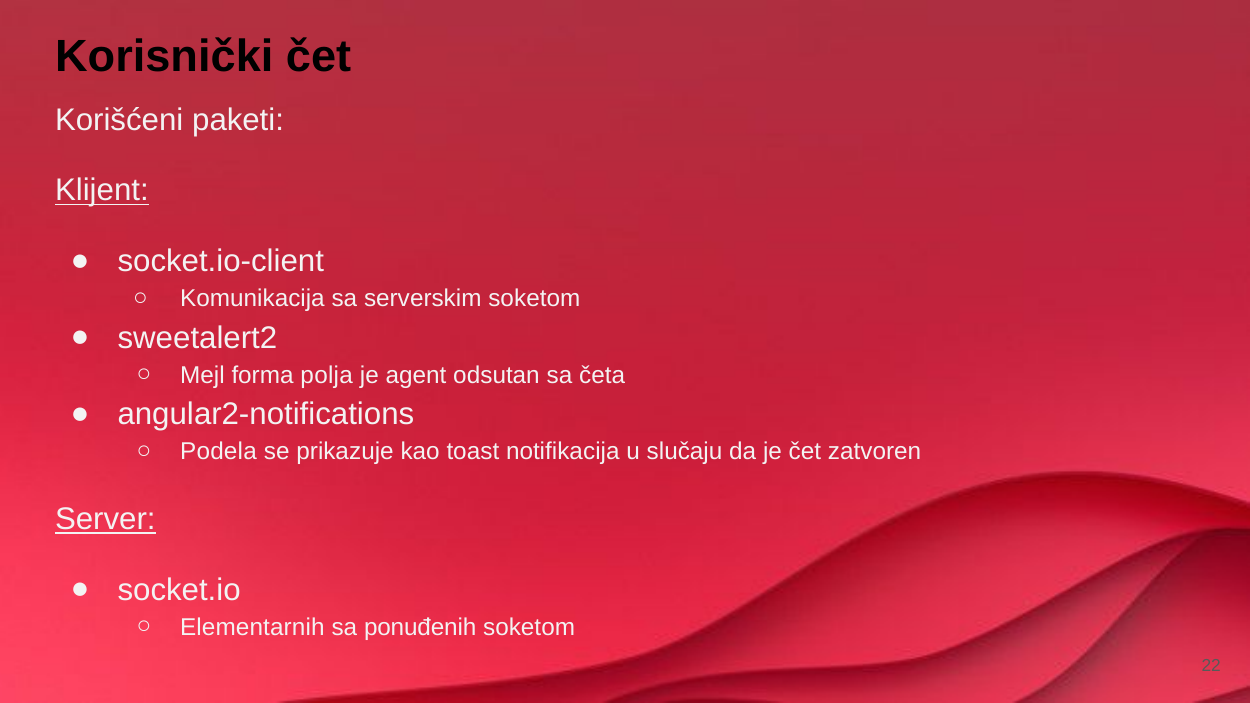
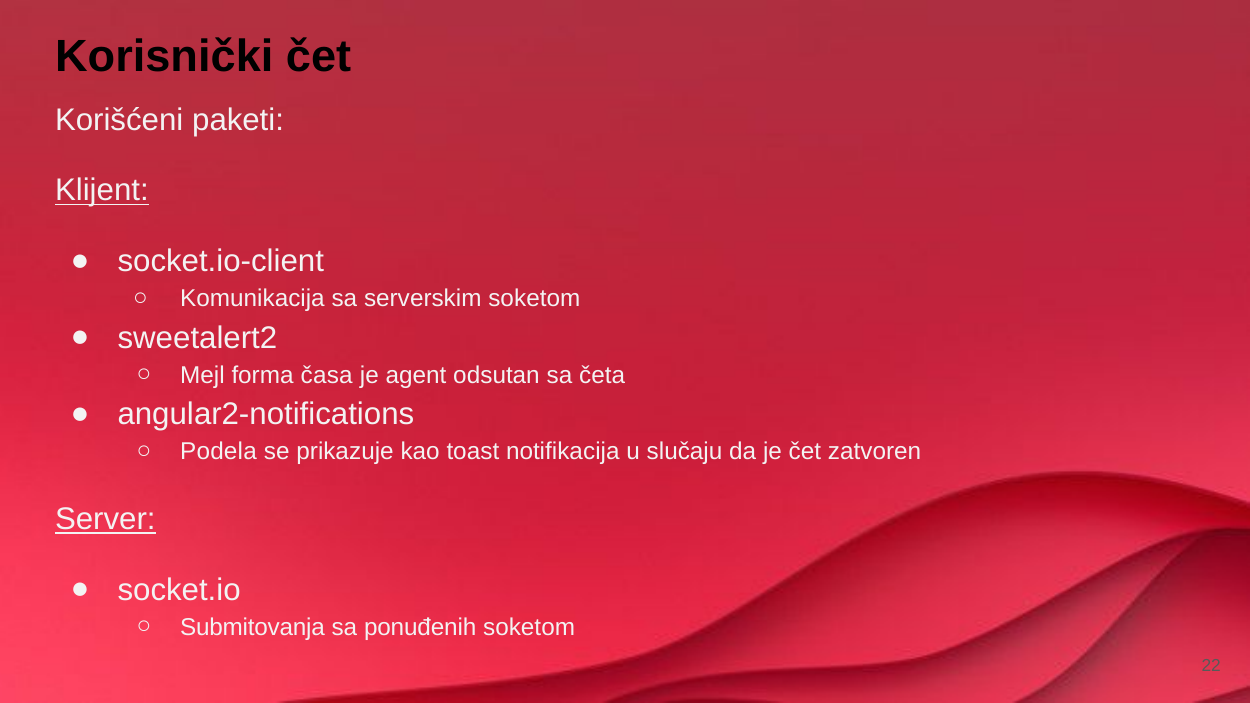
polja: polja -> časa (327, 375)
Elementarnih: Elementarnih -> Submitovanja (253, 627)
